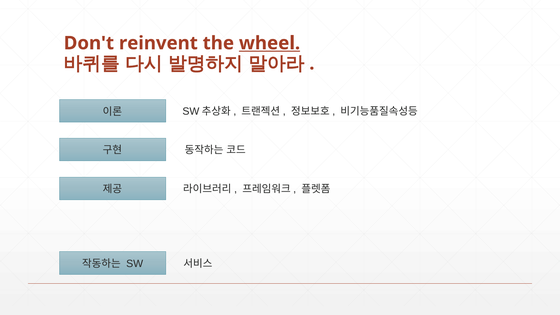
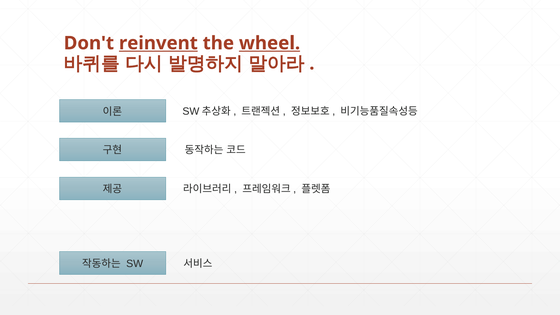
reinvent underline: none -> present (158, 43)
